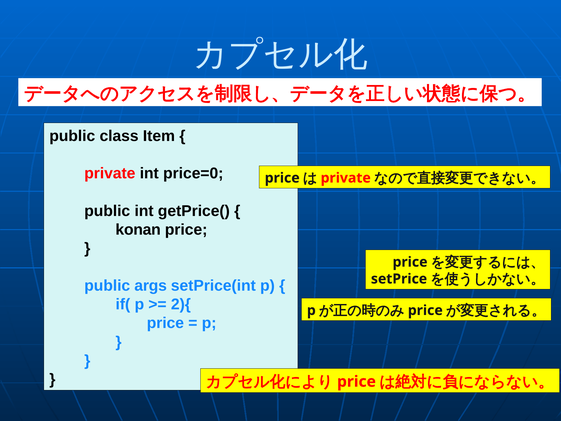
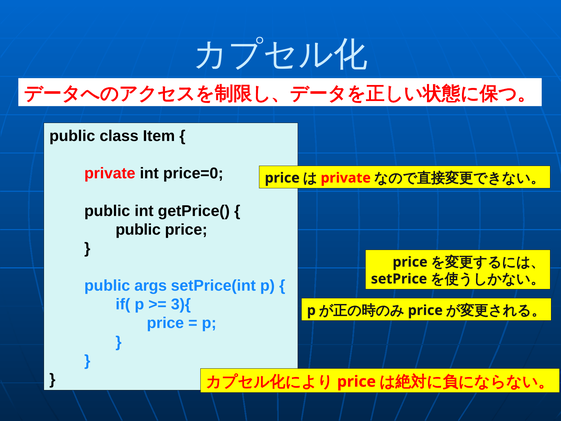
konan: konan -> public (138, 229)
2){: 2){ -> 3){ (181, 304)
